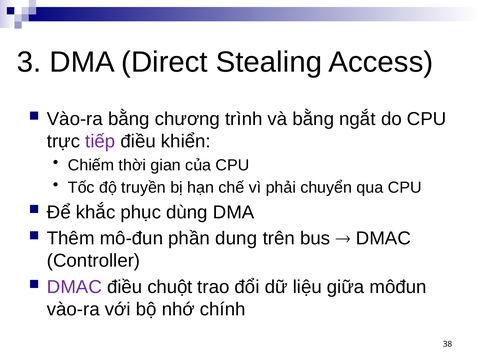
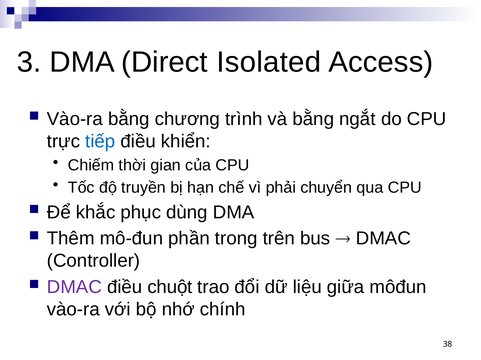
Stealing: Stealing -> Isolated (269, 62)
tiếp colour: purple -> blue (100, 142)
dung: dung -> trong (236, 239)
